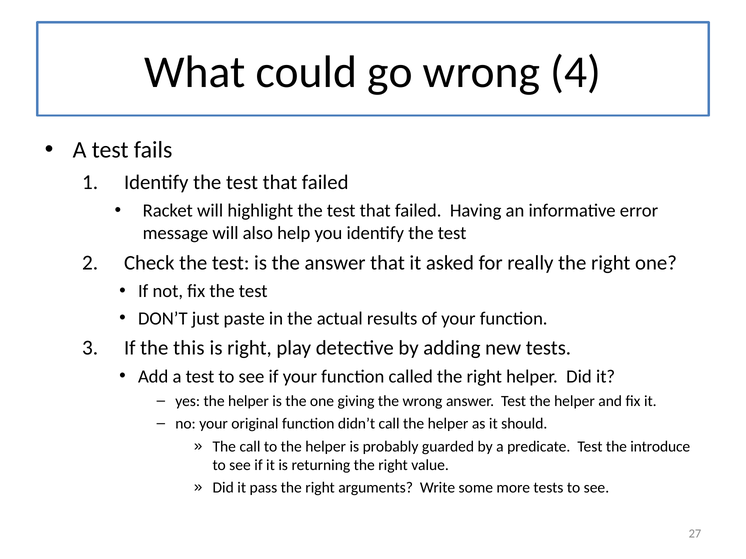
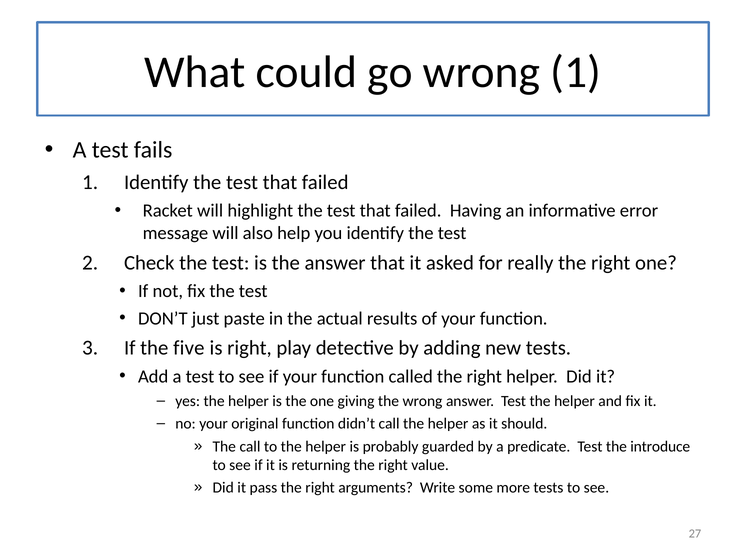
wrong 4: 4 -> 1 (576, 72)
this: this -> five (189, 348)
